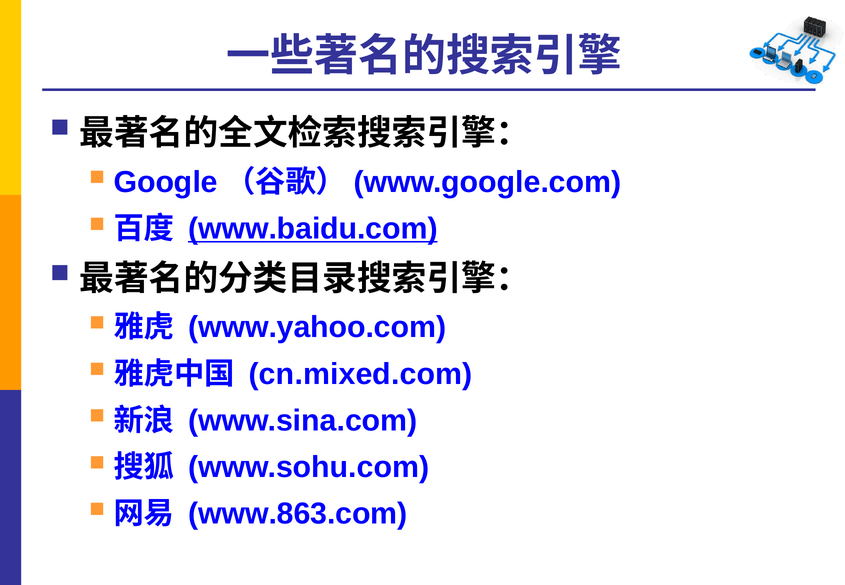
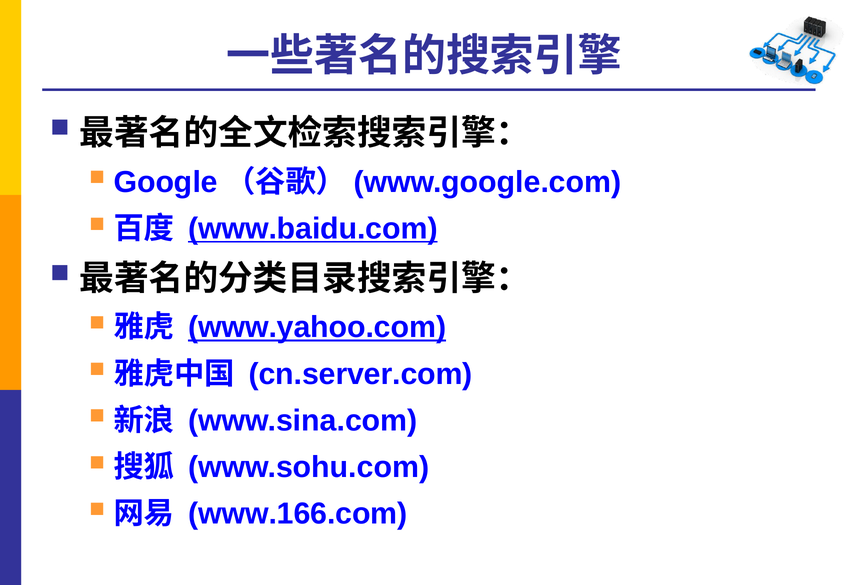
www.yahoo.com underline: none -> present (317, 327)
cn.mixed.com: cn.mixed.com -> cn.server.com (361, 374)
www.863.com: www.863.com -> www.166.com (298, 514)
